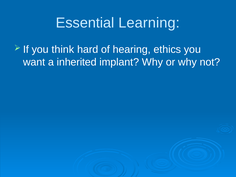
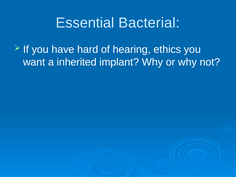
Learning: Learning -> Bacterial (149, 23)
think: think -> have (63, 50)
